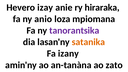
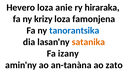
Hevero izay: izay -> loza (45, 7)
anio: anio -> krizy (43, 19)
mpiomana: mpiomana -> famonjena (94, 19)
tanorantsika colour: purple -> blue (74, 30)
